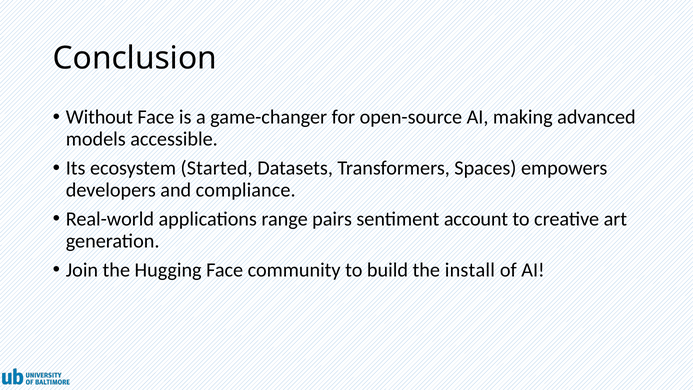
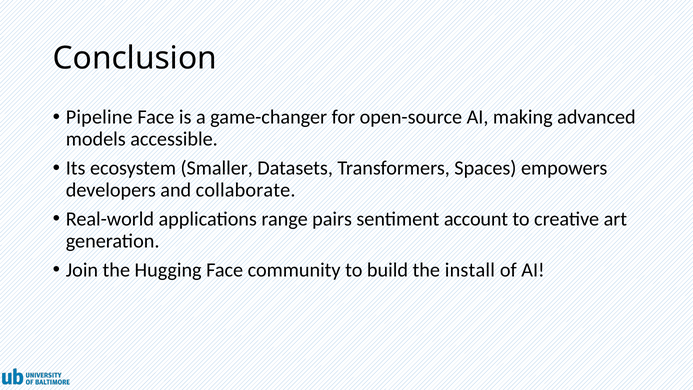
Without: Without -> Pipeline (99, 117)
Started: Started -> Smaller (217, 168)
compliance: compliance -> collaborate (246, 190)
